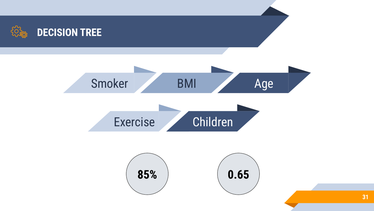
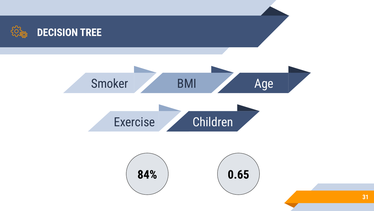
85%: 85% -> 84% (147, 174)
